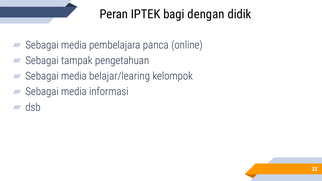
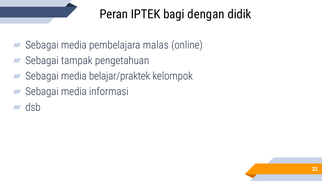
panca: panca -> malas (156, 45)
belajar/learing: belajar/learing -> belajar/praktek (120, 76)
